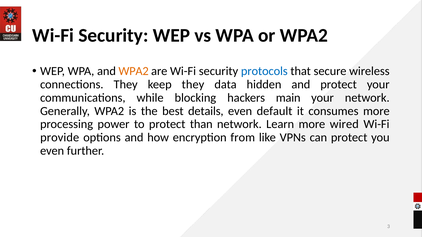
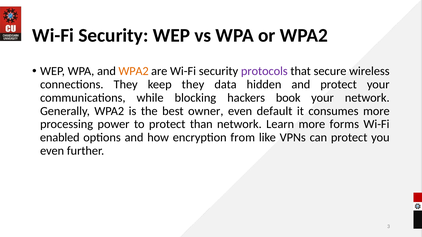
protocols colour: blue -> purple (264, 71)
main: main -> book (288, 98)
details: details -> owner (206, 111)
wired: wired -> forms (344, 124)
provide: provide -> enabled (60, 138)
